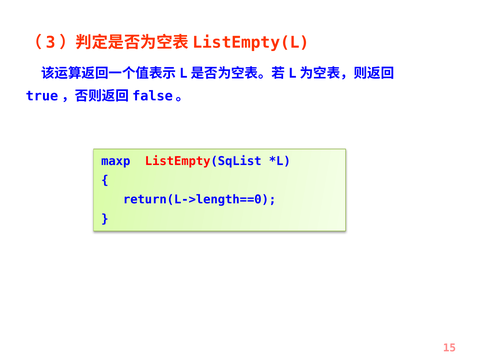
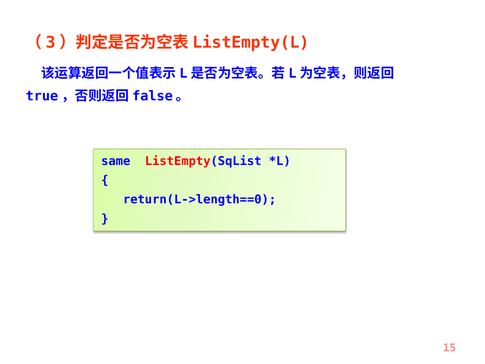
maxp: maxp -> same (116, 161)
